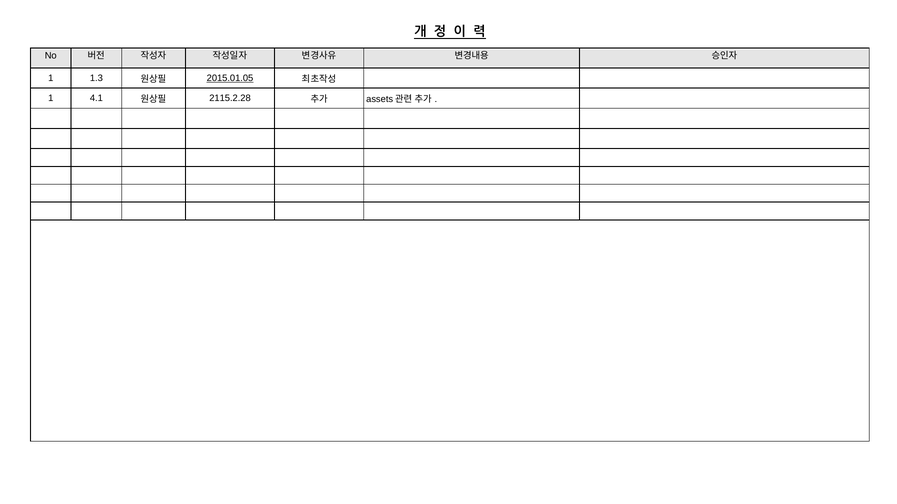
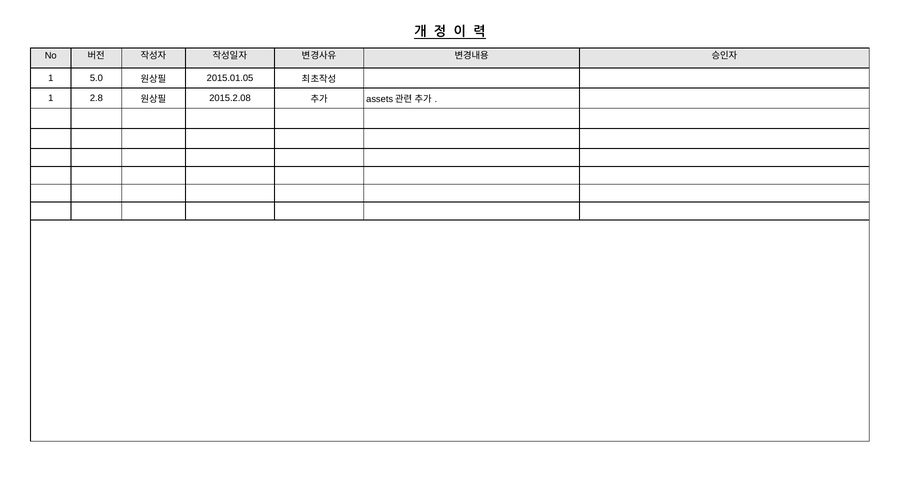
1.3: 1.3 -> 5.0 (96, 78)
2015.01.05 underline: present -> none (230, 78)
4.1: 4.1 -> 2.8 (96, 98)
2115.2.28: 2115.2.28 -> 2015.2.08 (230, 98)
